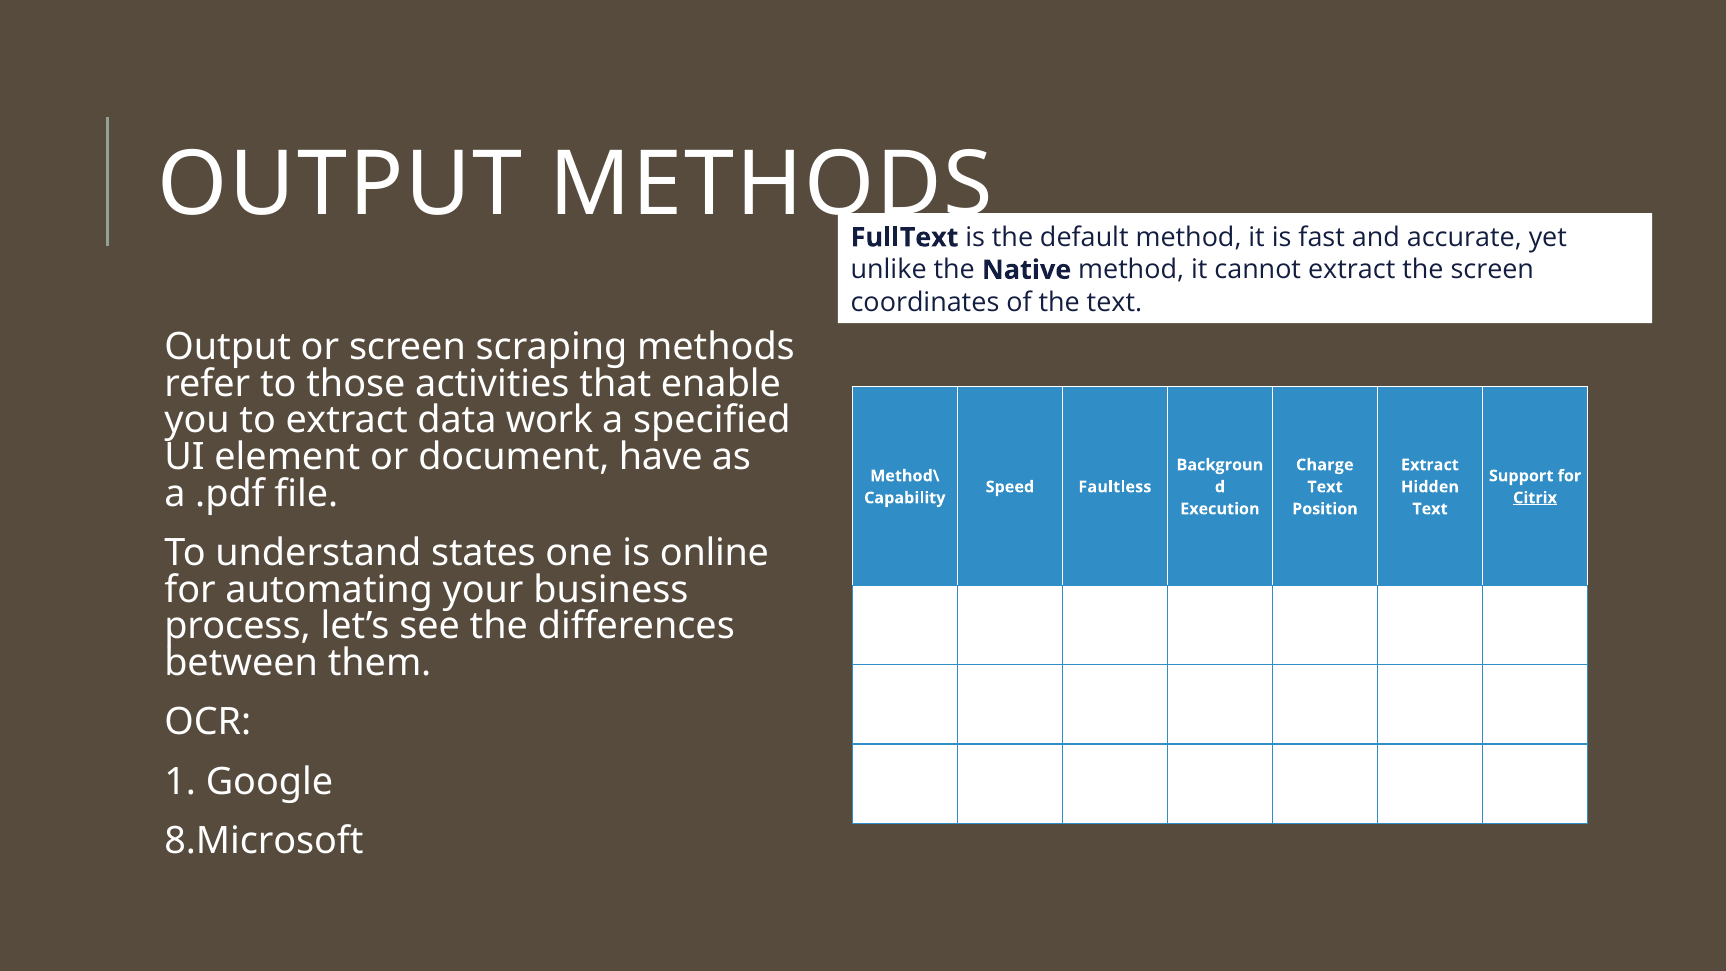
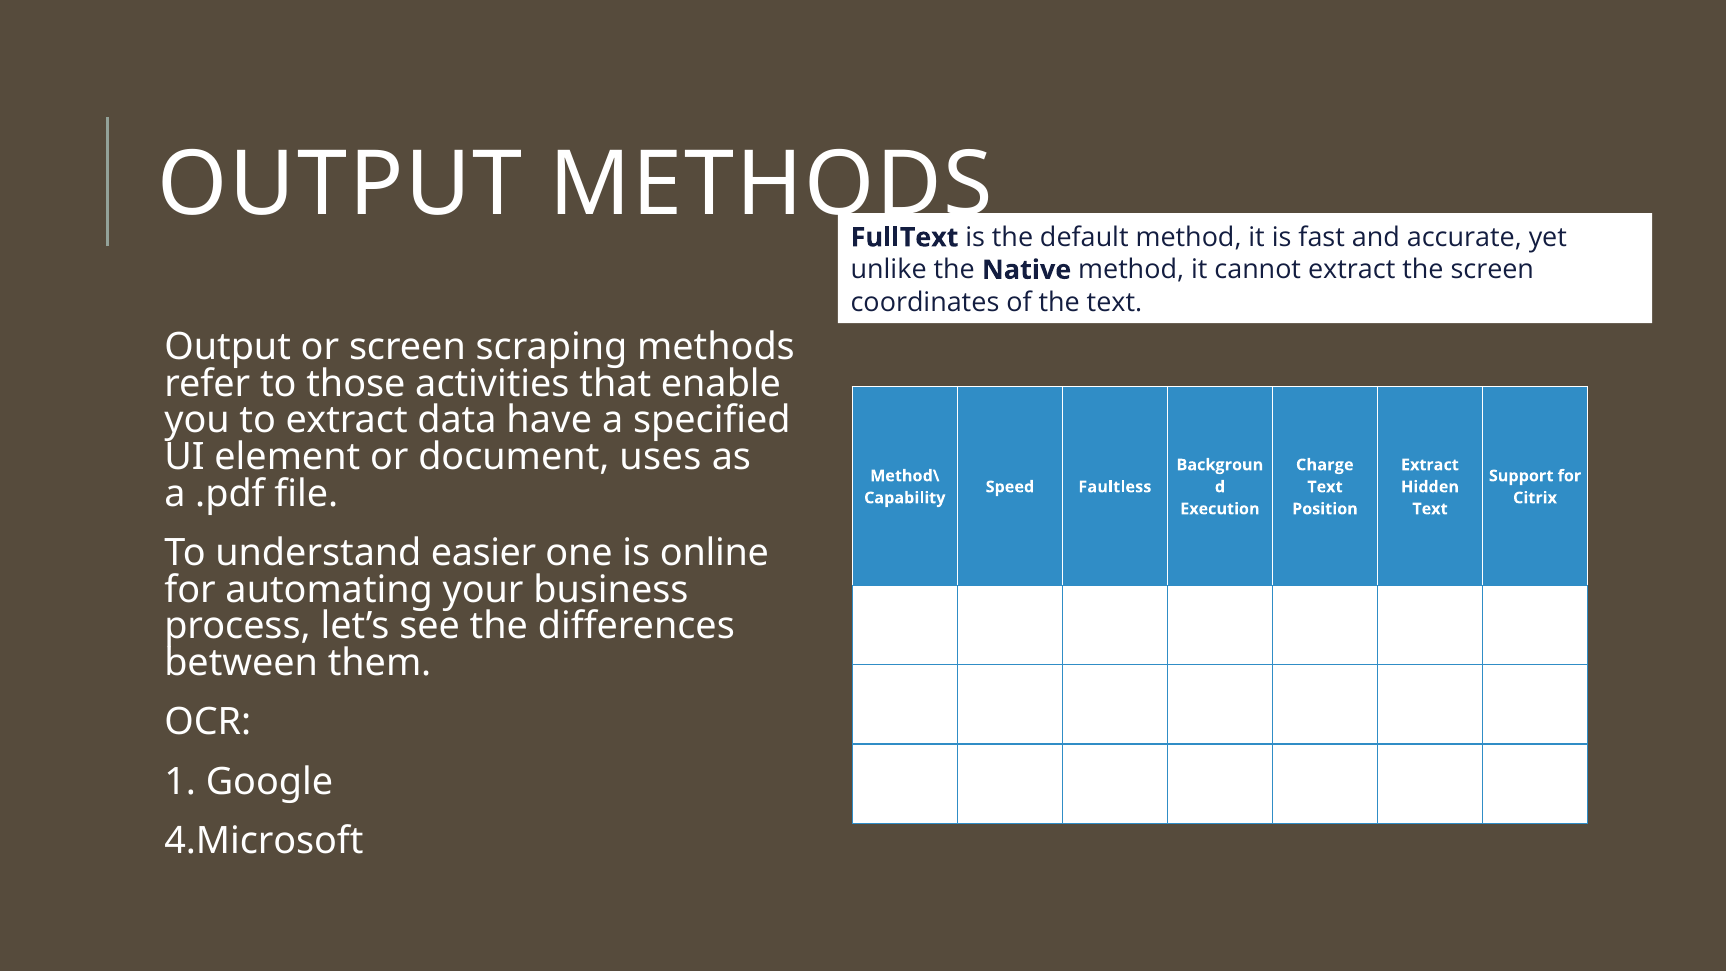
work: work -> have (549, 420)
have: have -> uses (660, 457)
Citrix underline: present -> none (1535, 498)
states: states -> easier (484, 553)
8.Microsoft: 8.Microsoft -> 4.Microsoft (264, 841)
